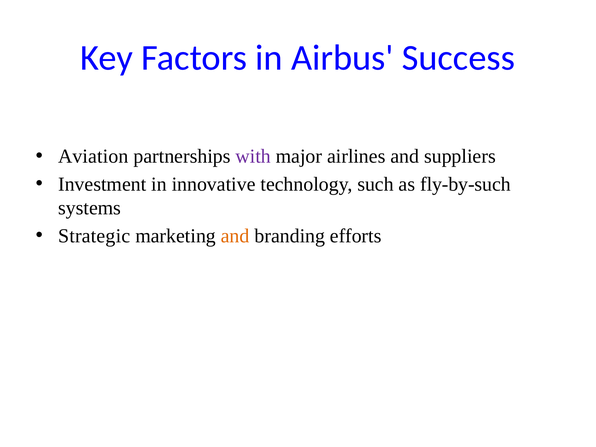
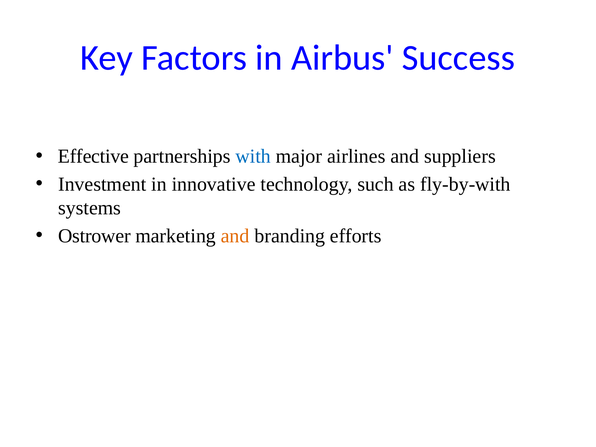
Aviation: Aviation -> Effective (93, 156)
with colour: purple -> blue (253, 156)
fly-by-such: fly-by-such -> fly-by-with (465, 184)
Strategic: Strategic -> Ostrower (94, 236)
